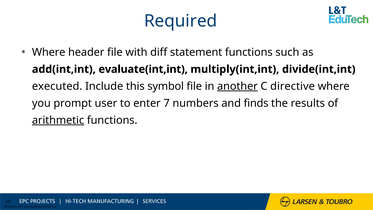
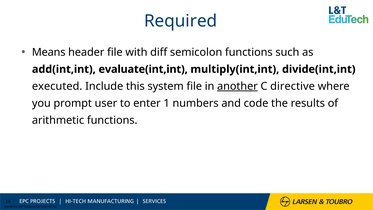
Where: Where -> Means (49, 52)
statement: statement -> semicolon (196, 52)
symbol: symbol -> system (166, 86)
7: 7 -> 1 (167, 103)
finds: finds -> code (256, 103)
arithmetic underline: present -> none (58, 120)
